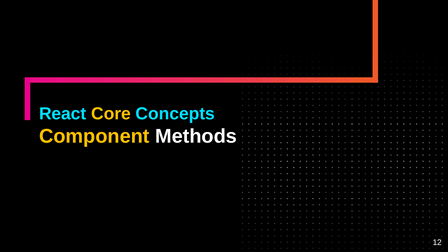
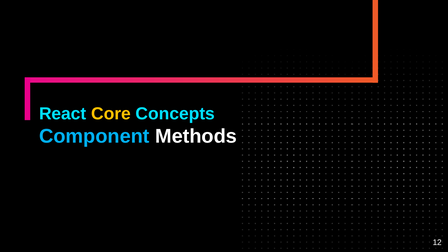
Component colour: yellow -> light blue (94, 136)
